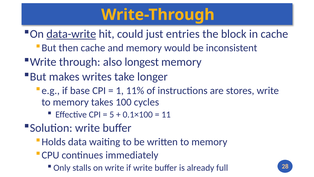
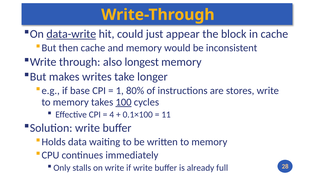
entries: entries -> appear (183, 34)
11%: 11% -> 80% (135, 91)
100 underline: none -> present (124, 102)
5: 5 -> 4 (112, 114)
